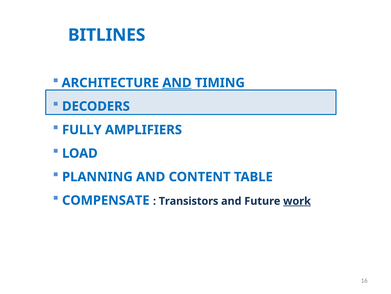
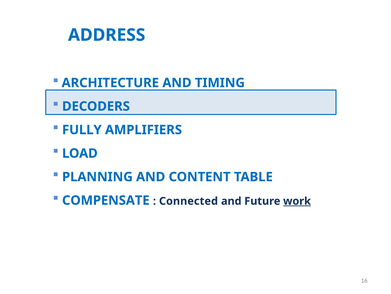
BITLINES: BITLINES -> ADDRESS (107, 35)
AND underline: present -> none (177, 83)
Transistors: Transistors -> Connected (188, 201)
